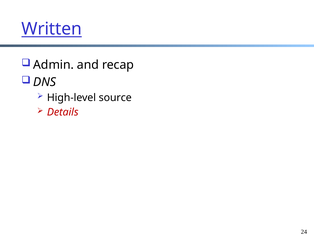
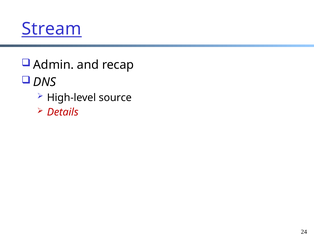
Written: Written -> Stream (51, 29)
